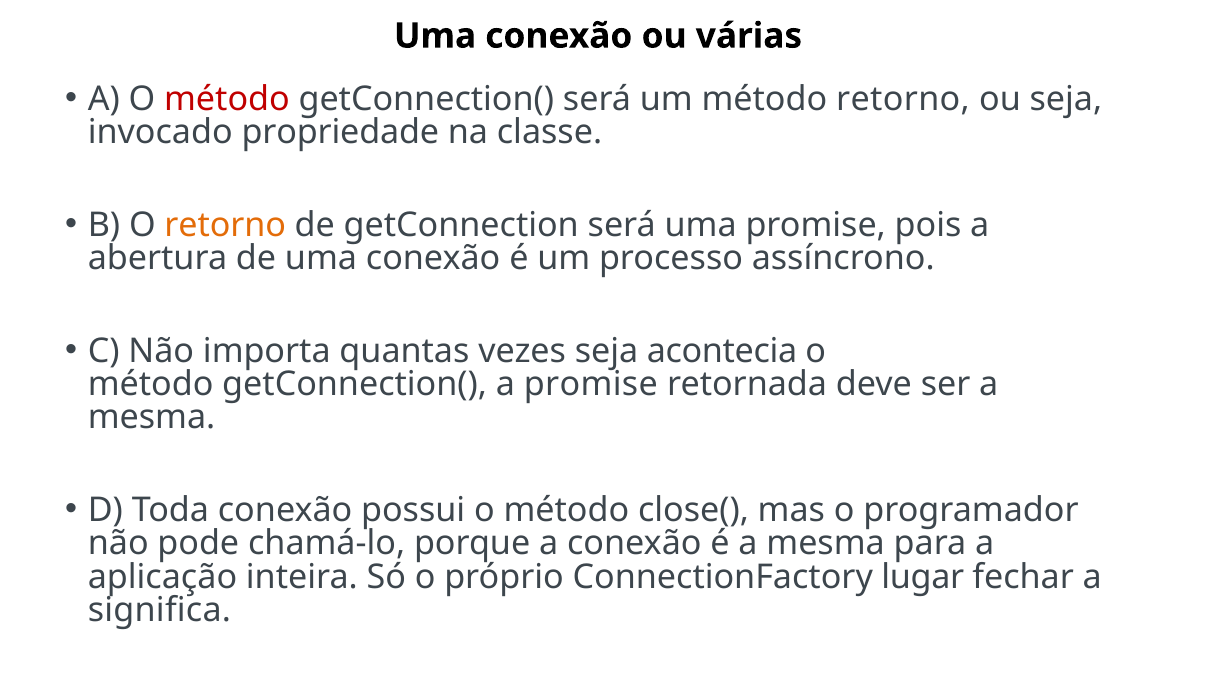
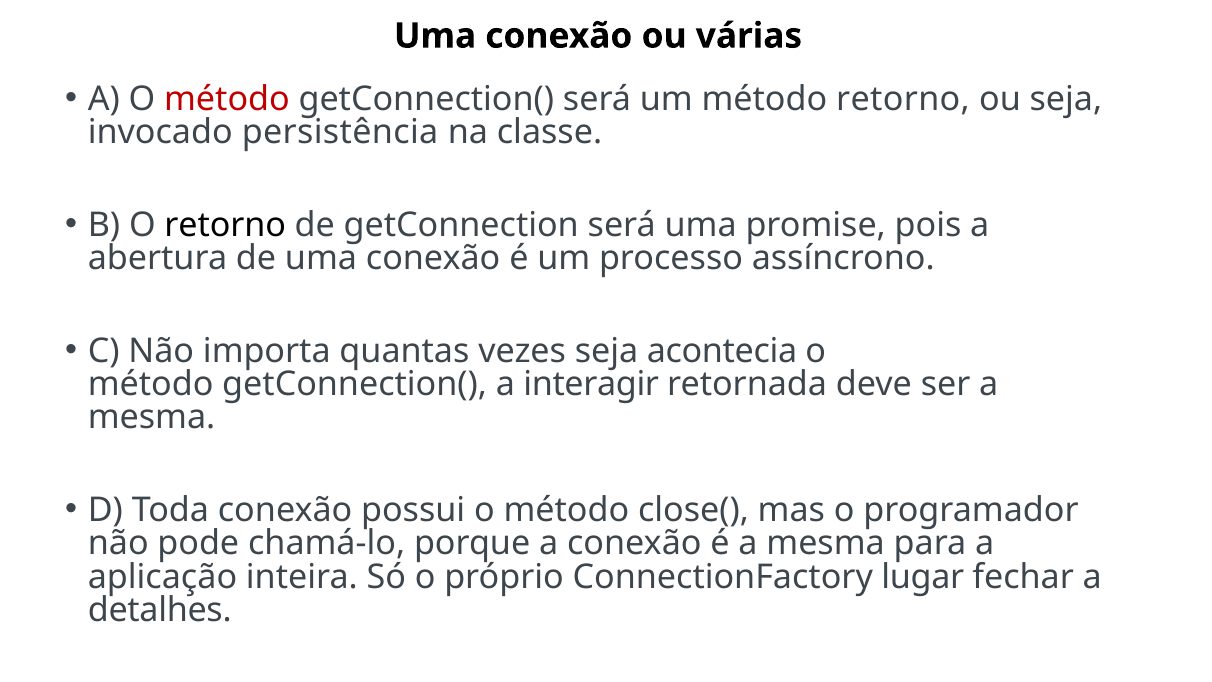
propriedade: propriedade -> persistência (340, 133)
retorno colour: orange -> black (225, 225)
a promise: promise -> interagir (591, 384)
significa: significa -> detalhes (160, 610)
